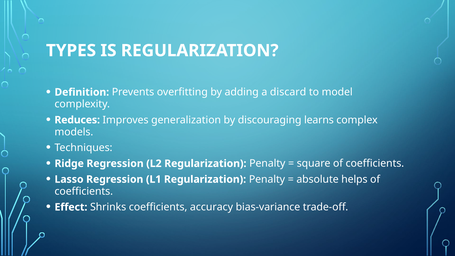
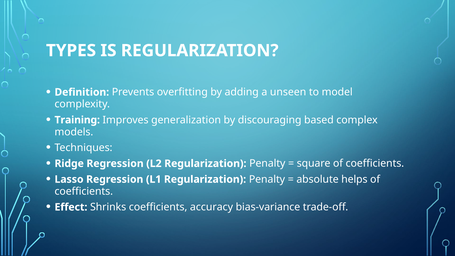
discard: discard -> unseen (288, 92)
Reduces: Reduces -> Training (77, 120)
learns: learns -> based (319, 120)
